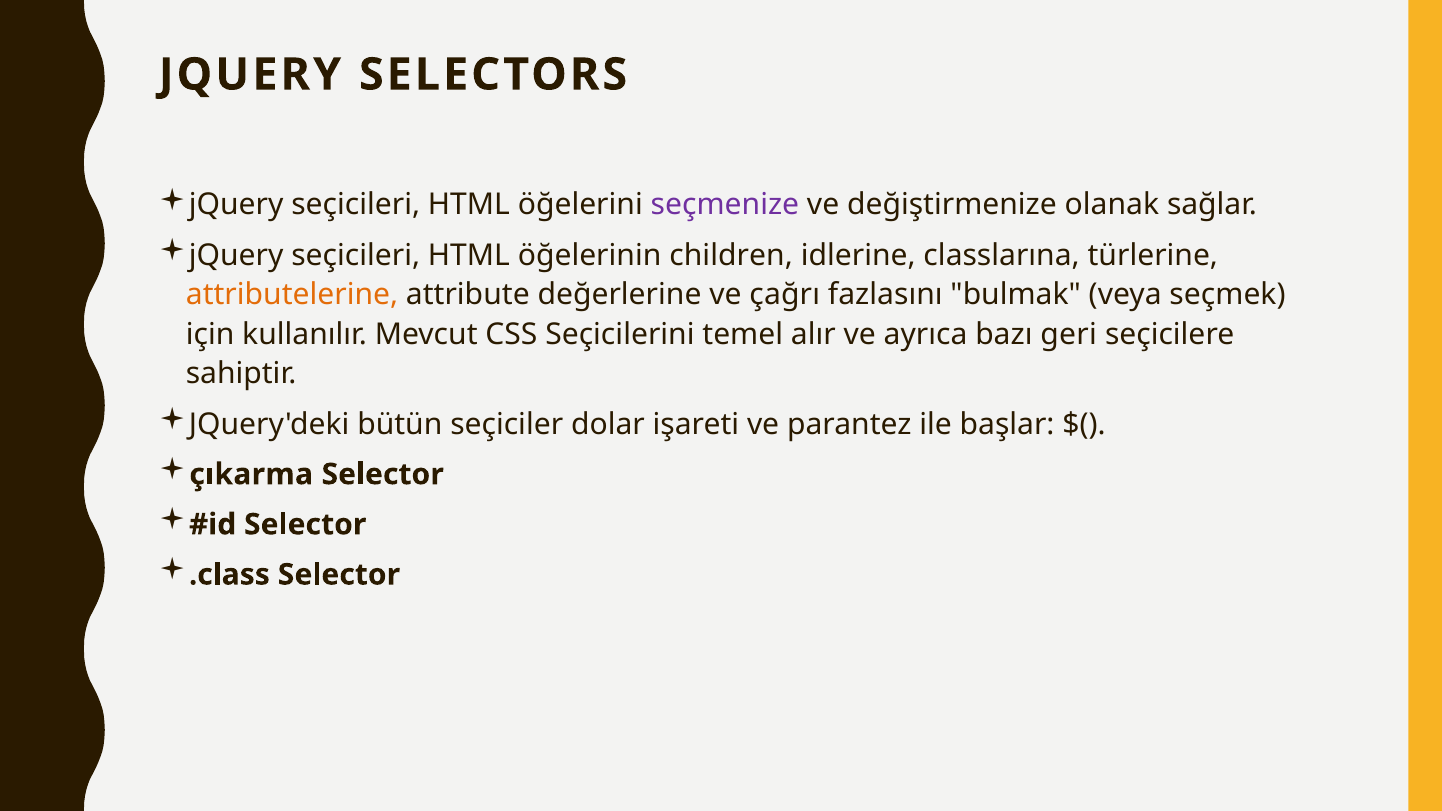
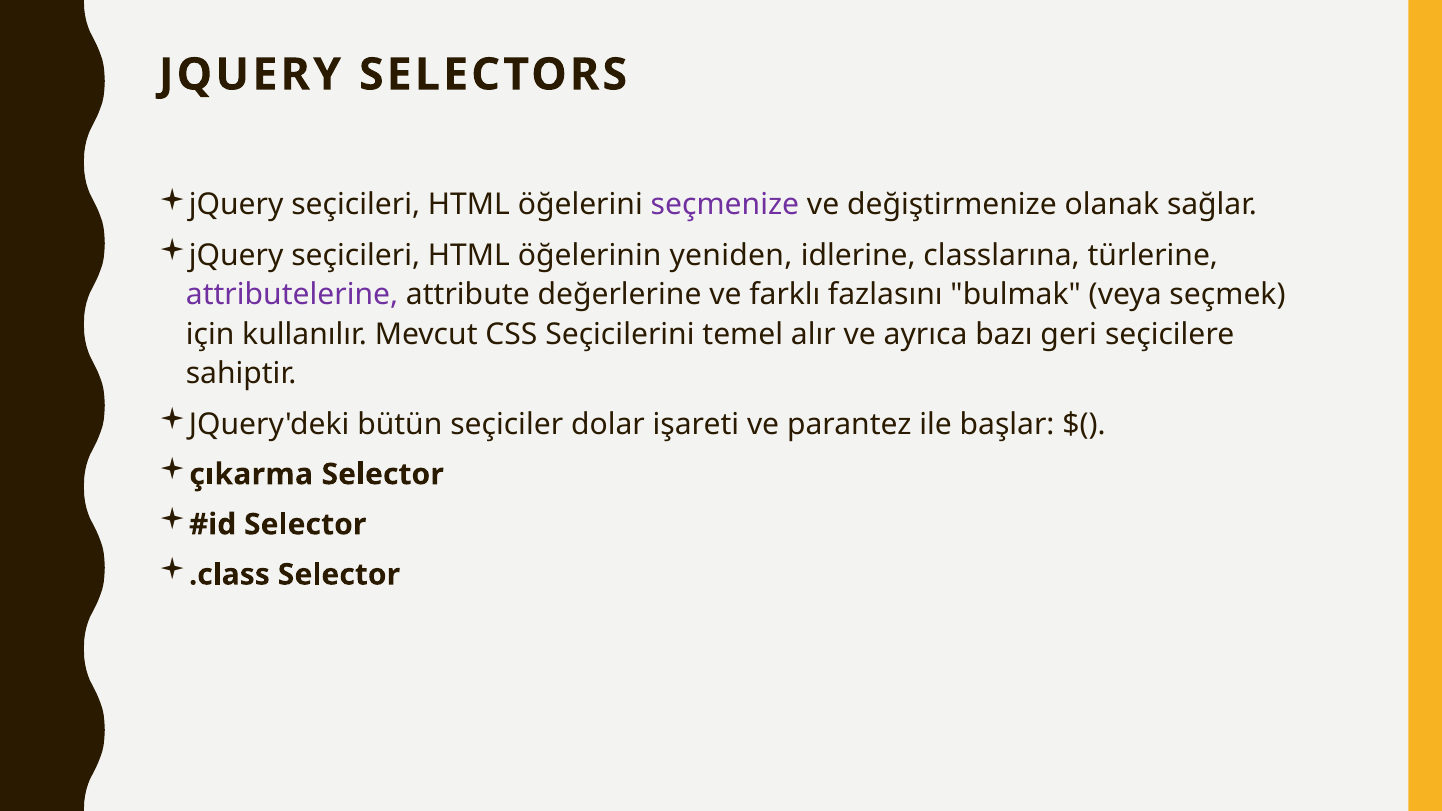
children: children -> yeniden (731, 255)
attributelerine colour: orange -> purple (292, 295)
çağrı: çağrı -> farklı (785, 295)
